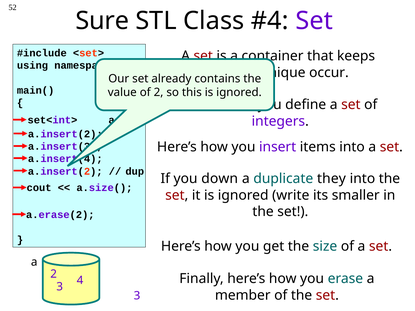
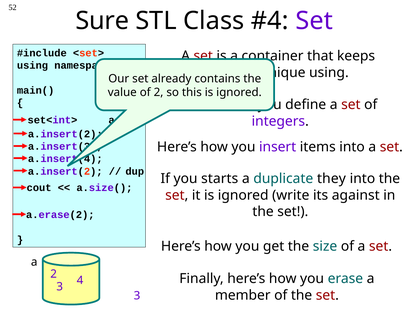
occur: occur -> using (329, 73)
down: down -> starts (220, 179)
smaller: smaller -> against (356, 195)
